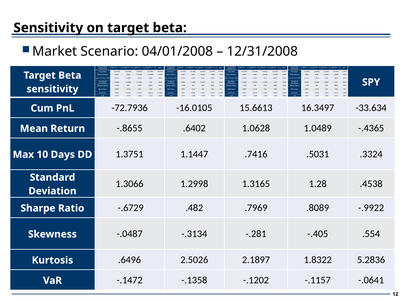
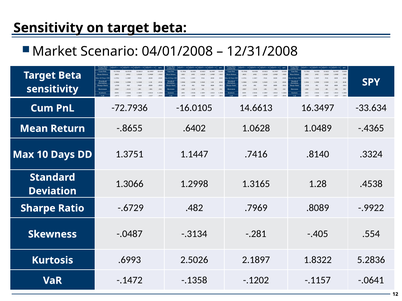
15.6613: 15.6613 -> 14.6613 (256, 108)
.5031: .5031 -> .8140 (318, 154)
.6496: .6496 -> .6993 (130, 260)
